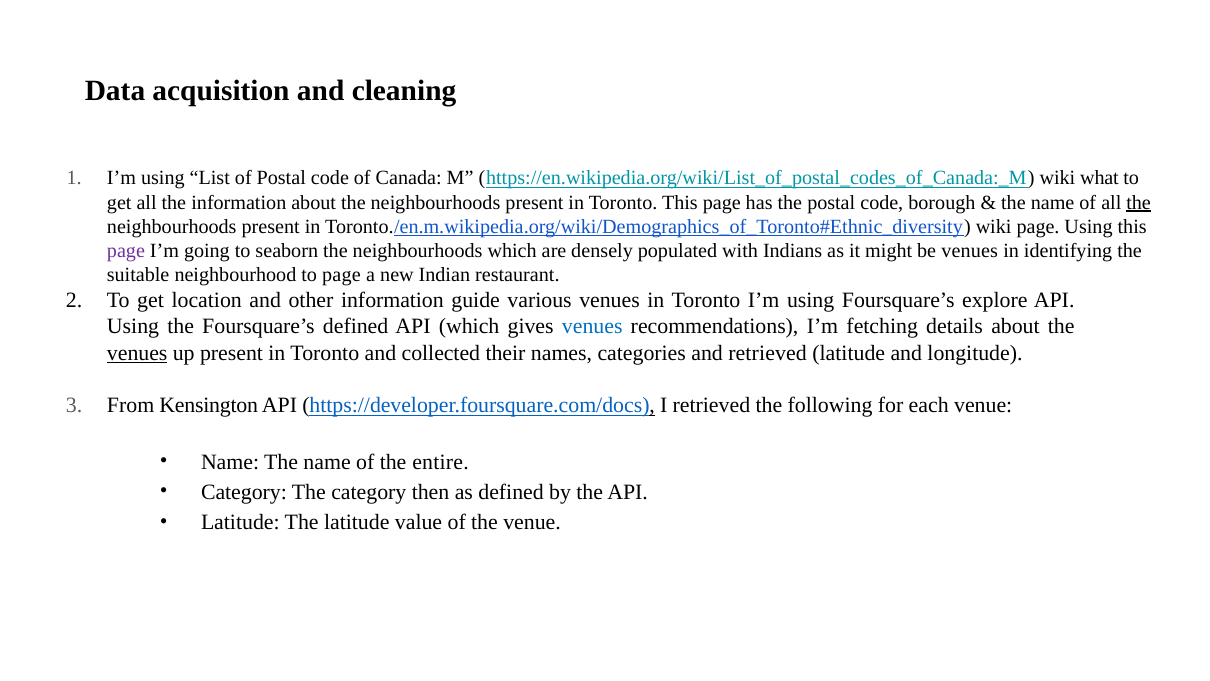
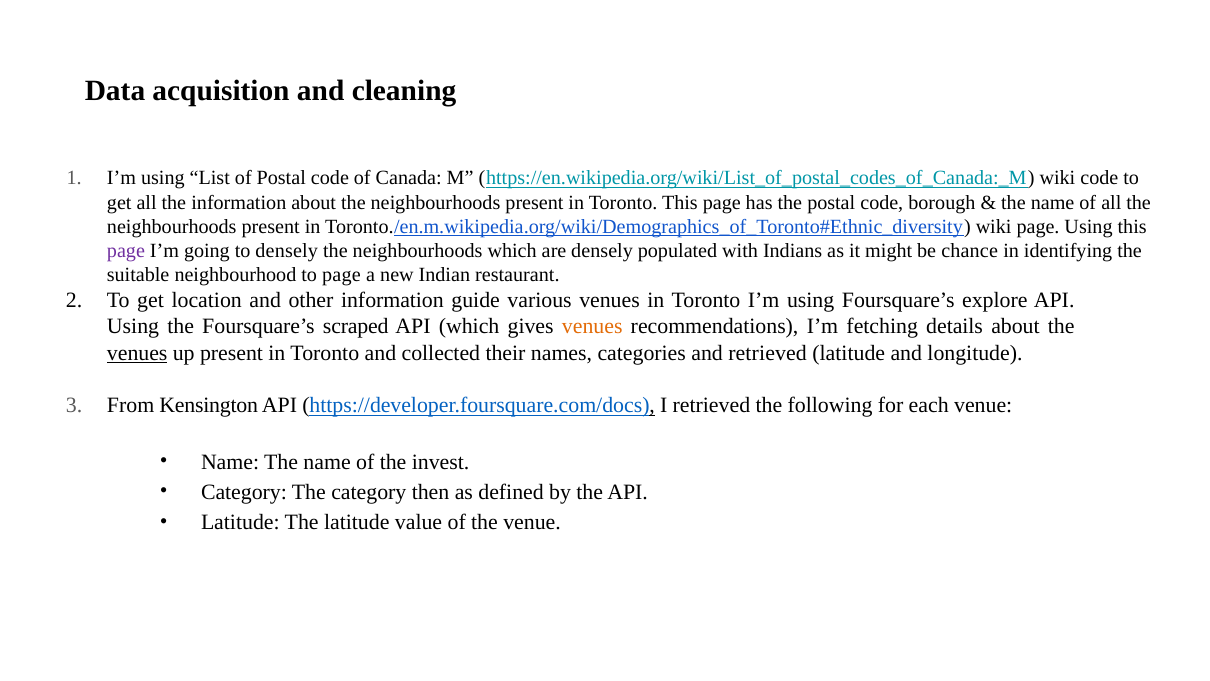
wiki what: what -> code (1099, 178)
the underline: present -> none (1139, 202)
to seaborn: seaborn -> densely (287, 251)
be venues: venues -> chance (970, 251)
Foursquare’s defined: defined -> scraped (356, 326)
venues colour: blue -> orange (592, 326)
entire: entire -> invest (441, 462)
